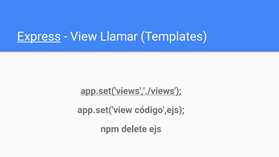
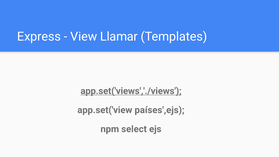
Express underline: present -> none (39, 37)
código',ejs: código',ejs -> países',ejs (160, 110)
delete: delete -> select (134, 129)
